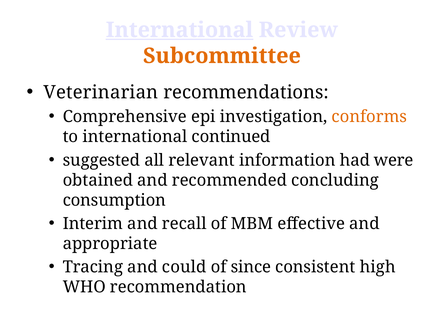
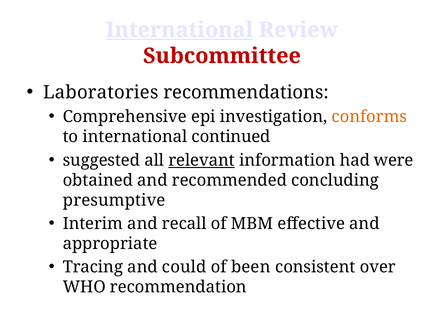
Subcommittee colour: orange -> red (222, 56)
Veterinarian: Veterinarian -> Laboratories (101, 92)
relevant underline: none -> present (202, 160)
consumption: consumption -> presumptive (114, 200)
since: since -> been (251, 267)
high: high -> over (378, 267)
